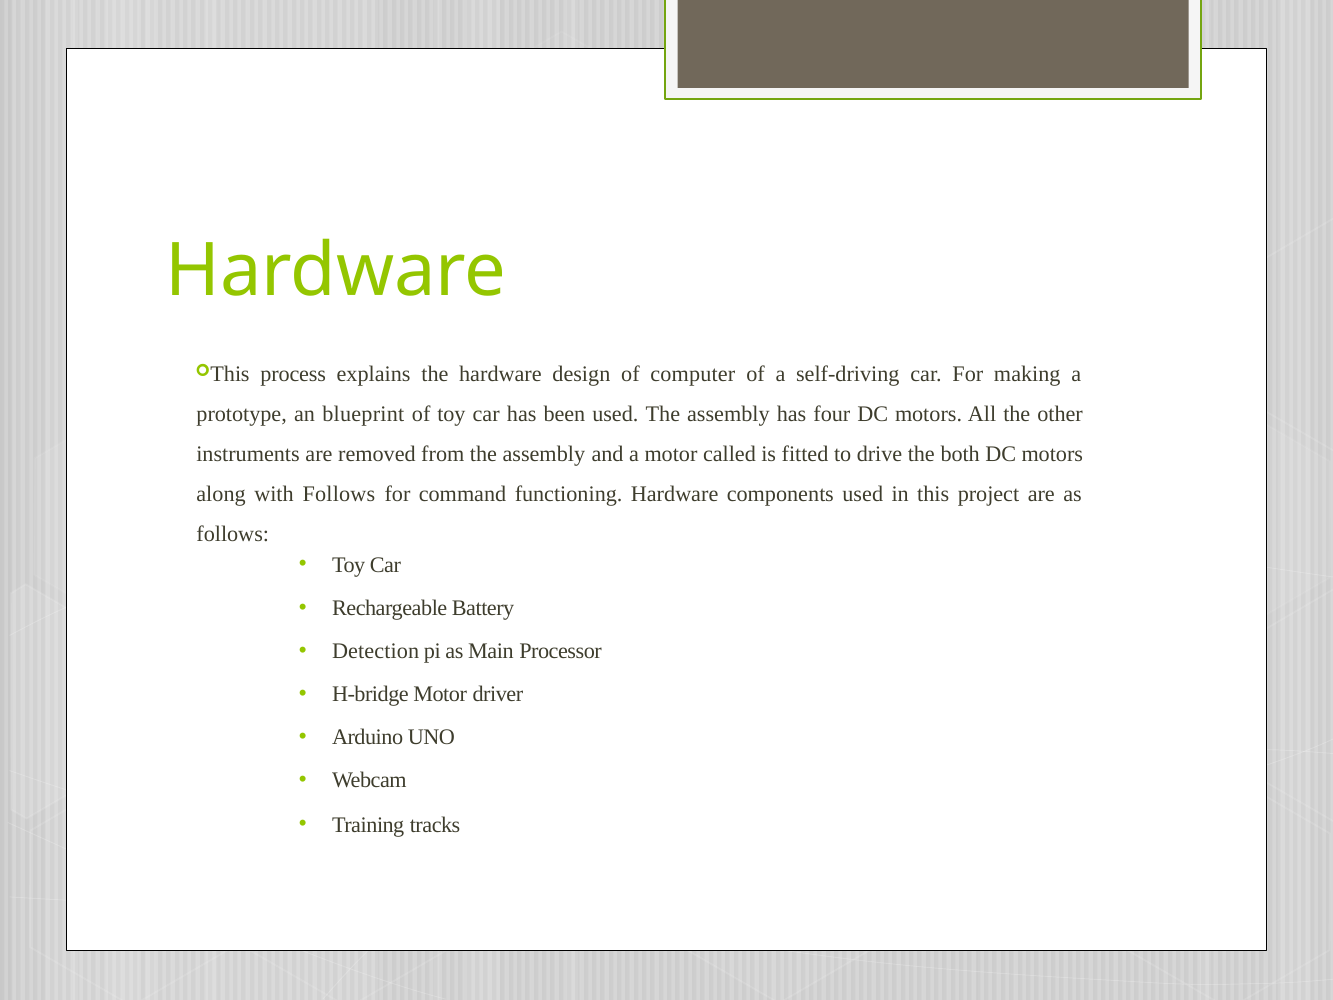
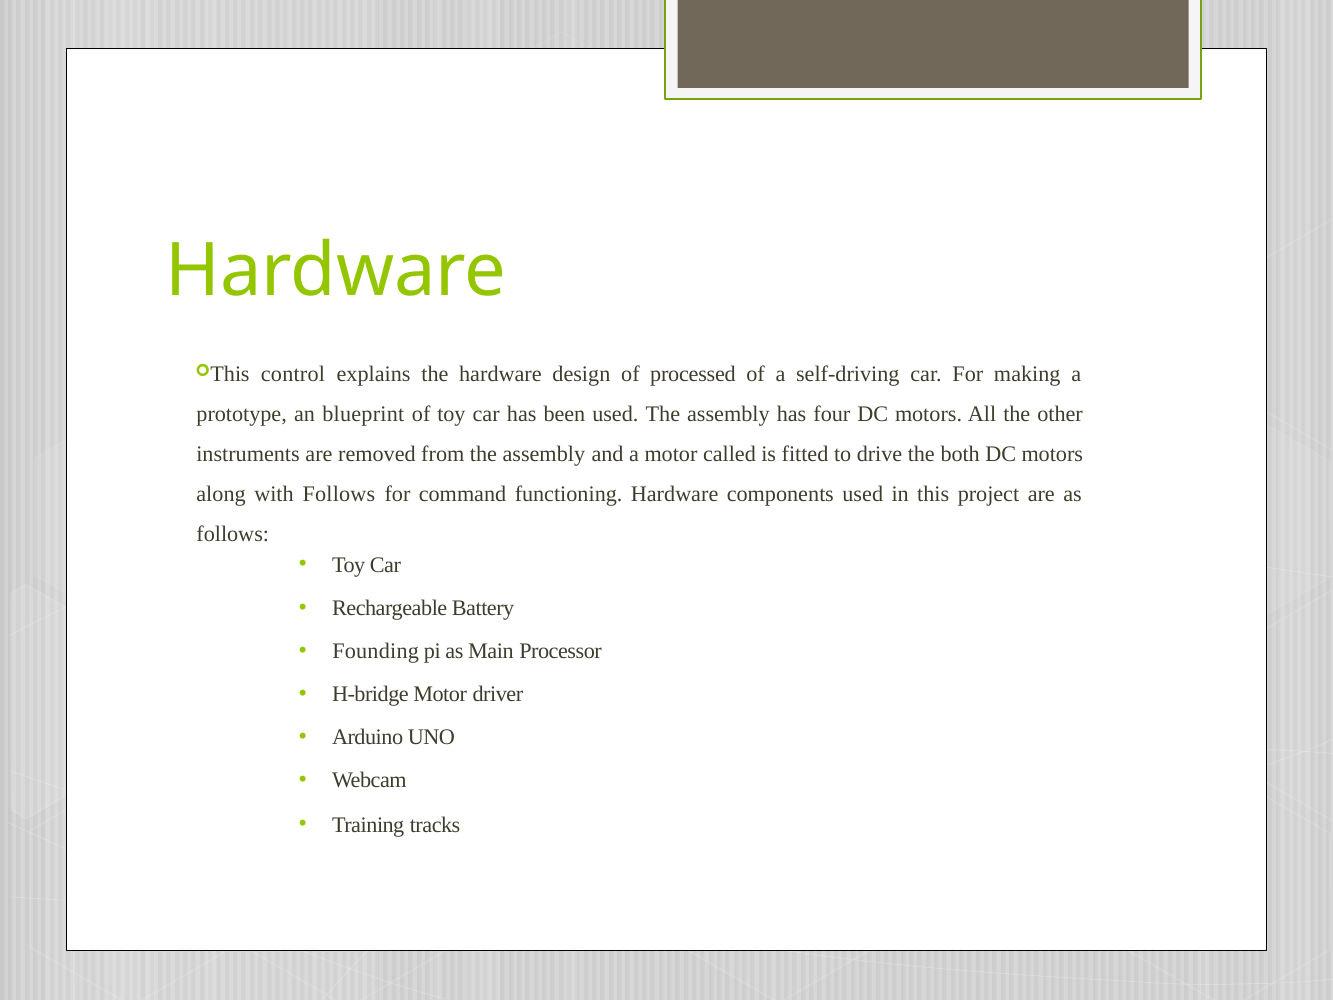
process: process -> control (293, 374)
computer: computer -> processed (693, 374)
Detection: Detection -> Founding (376, 651)
